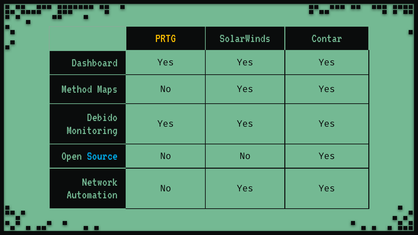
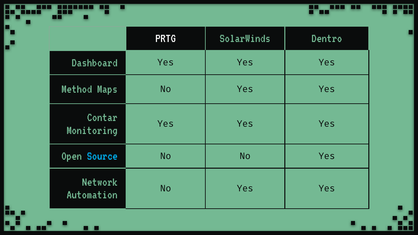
PRTG colour: yellow -> white (166, 38)
Contar: Contar -> Dentro (327, 38)
Debido: Debido -> Contar (102, 117)
